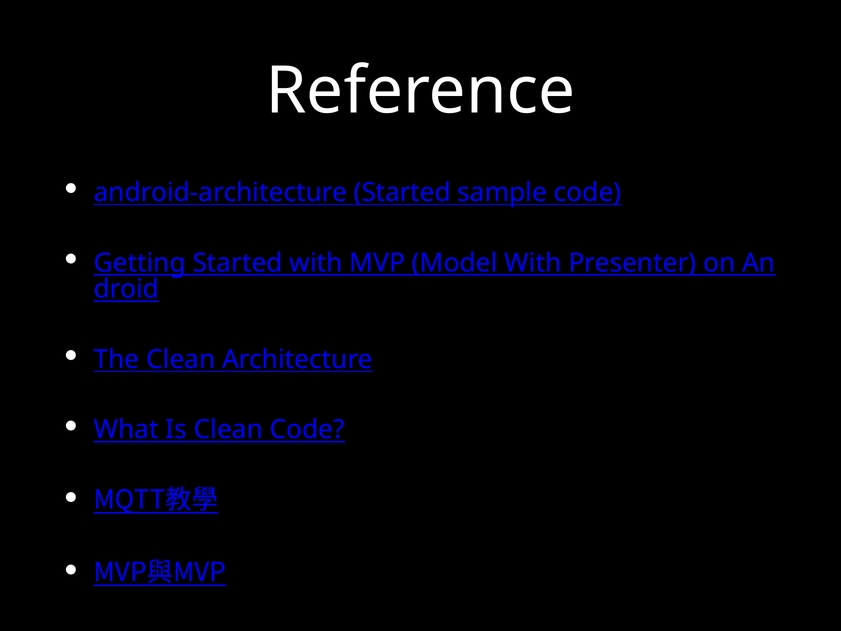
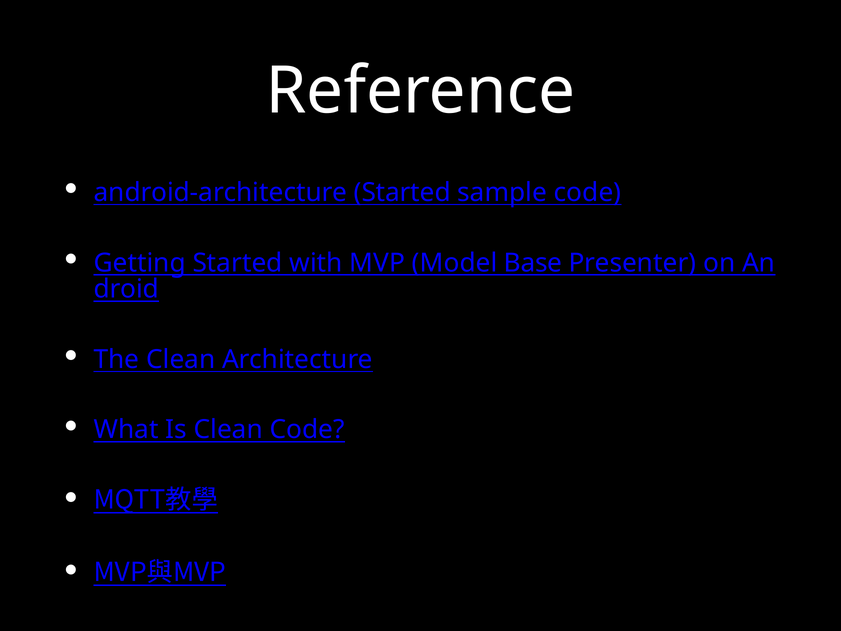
Model With: With -> Base (533, 263)
